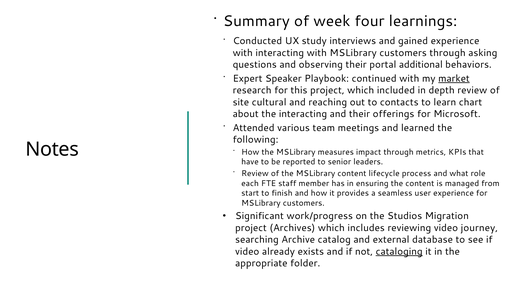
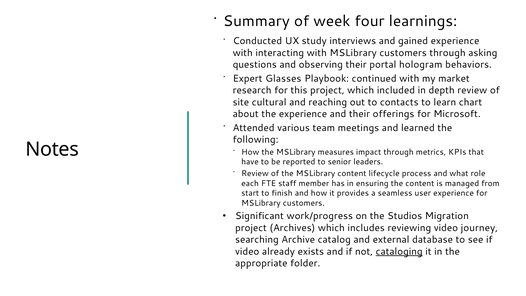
additional: additional -> hologram (421, 65)
Speaker: Speaker -> Glasses (283, 78)
market underline: present -> none (454, 78)
the interacting: interacting -> experience (303, 114)
